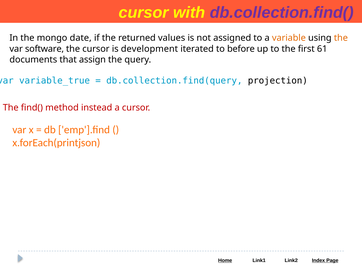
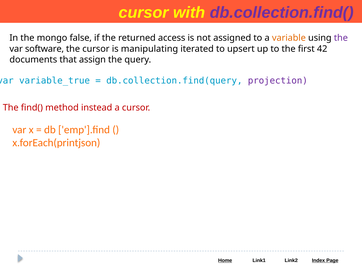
date: date -> false (81, 38)
values: values -> access (172, 38)
the colour: orange -> purple (341, 38)
development: development -> manipulating (149, 49)
before: before -> upsert (241, 49)
61: 61 -> 42 (322, 49)
projection colour: black -> purple (278, 81)
